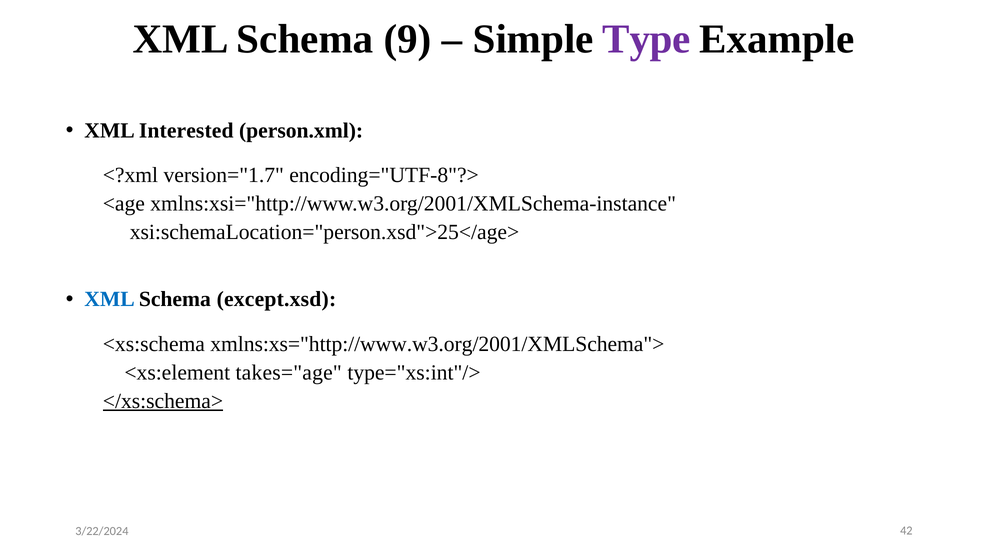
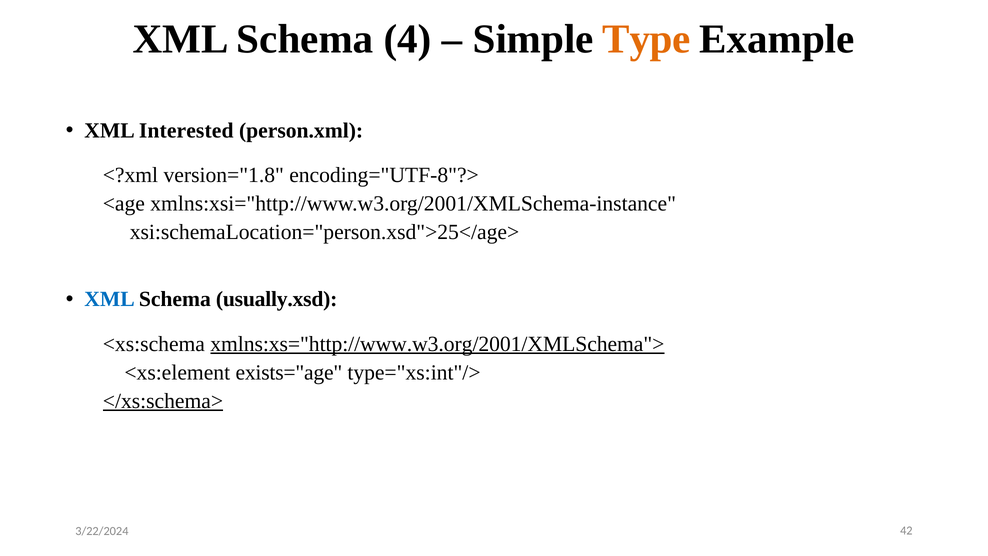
9: 9 -> 4 (408, 39)
Type colour: purple -> orange (646, 39)
version="1.7: version="1.7 -> version="1.8 (224, 175)
except.xsd: except.xsd -> usually.xsd (277, 299)
xmlns:xs="http://www.w3.org/2001/XMLSchema"> underline: none -> present (437, 344)
takes="age: takes="age -> exists="age (289, 372)
